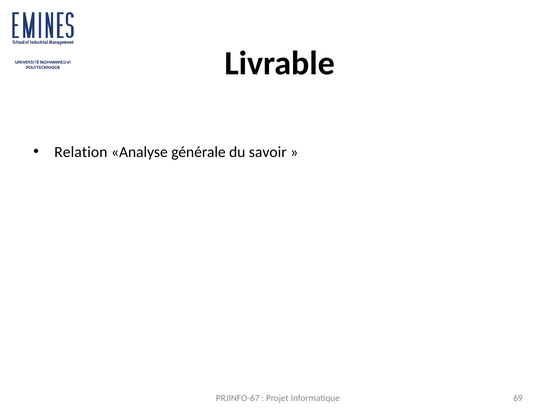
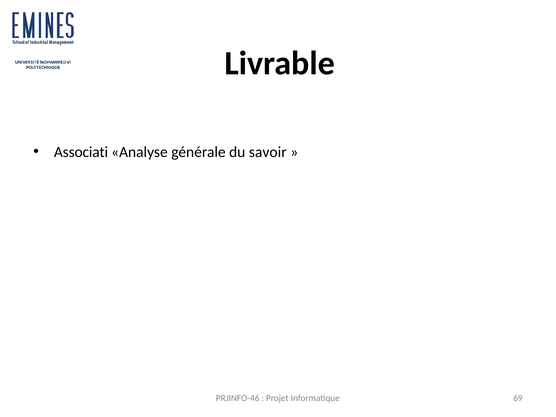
Relation: Relation -> Associati (81, 152)
PRJINFO-67: PRJINFO-67 -> PRJINFO-46 (238, 398)
